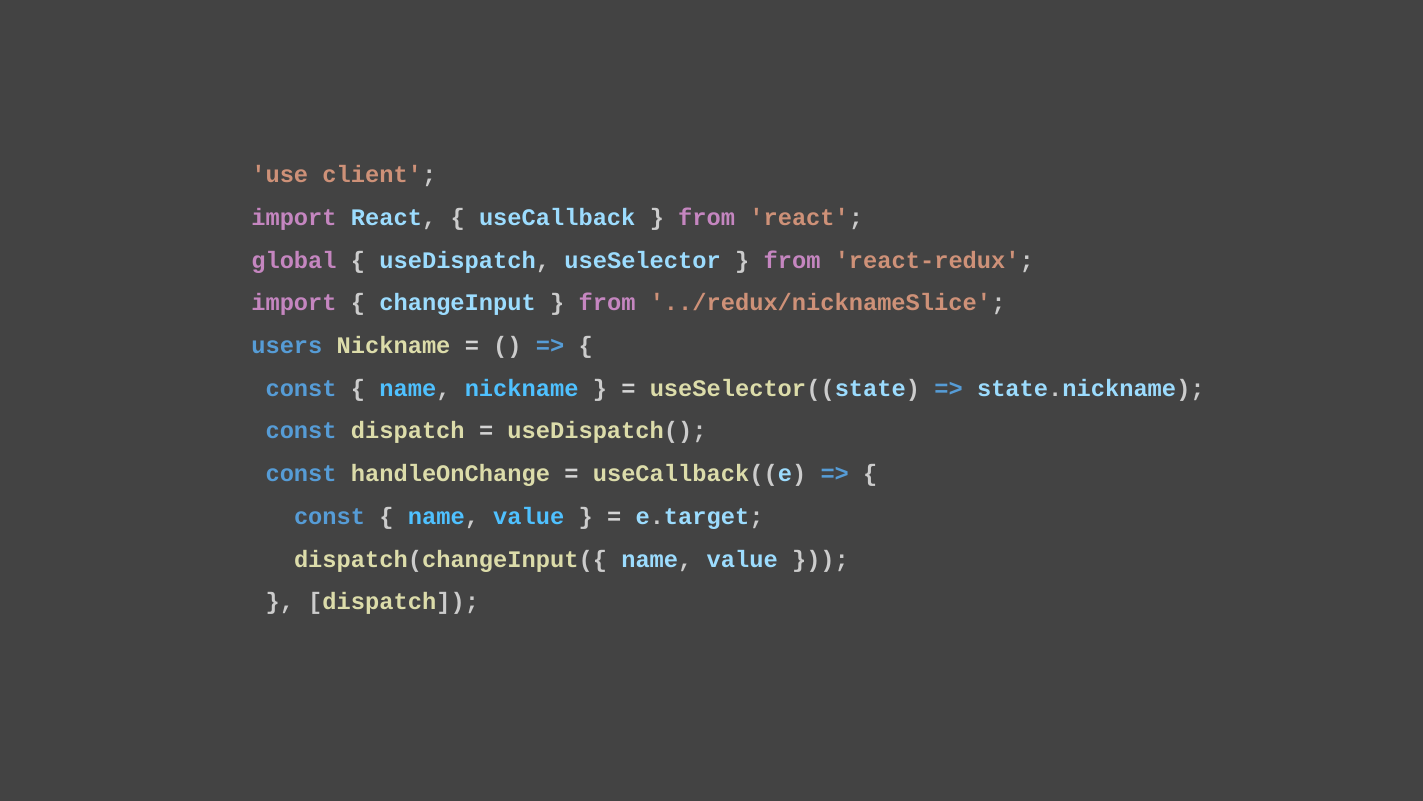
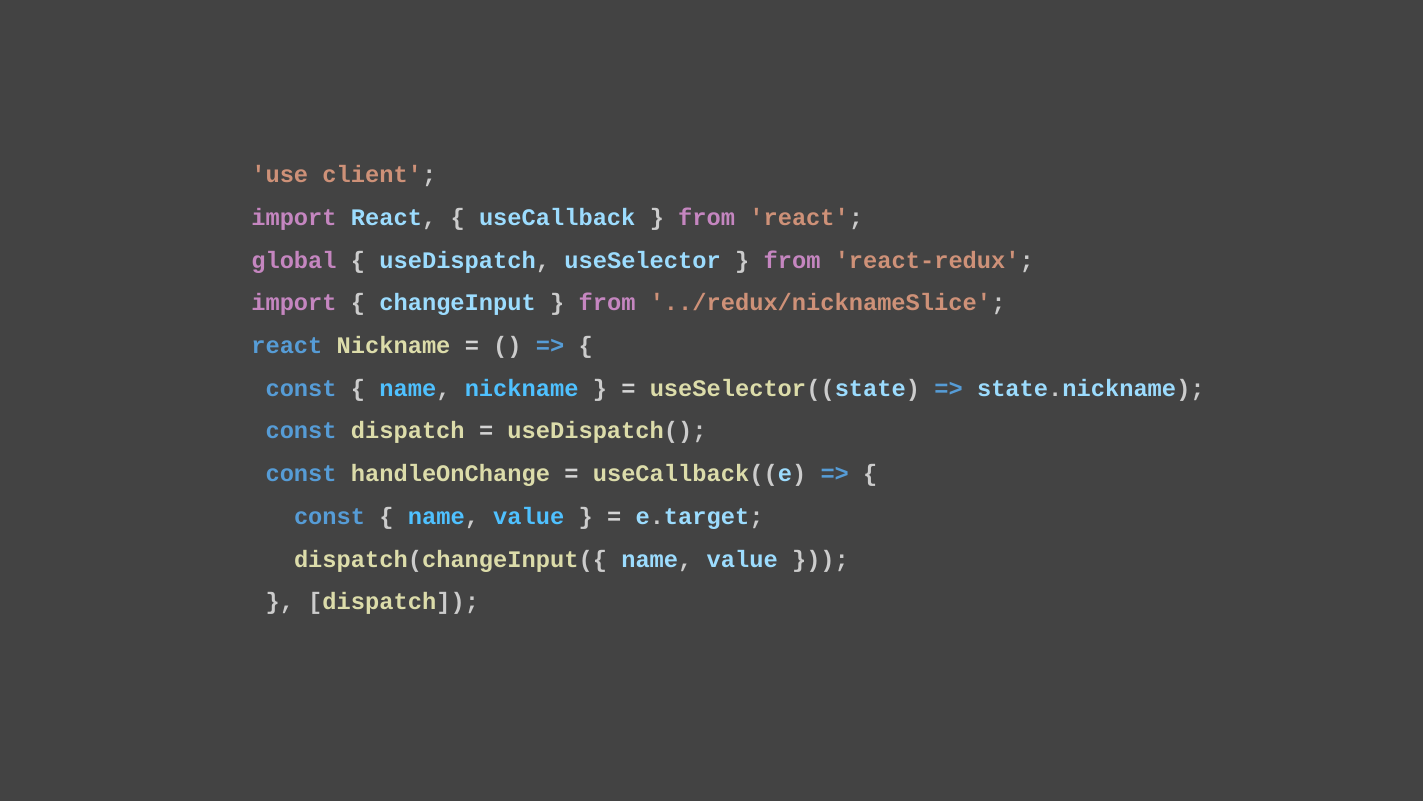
users: users -> react (287, 345)
